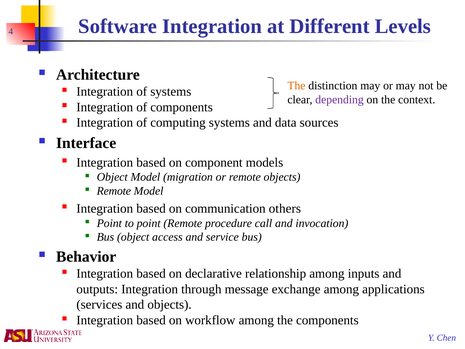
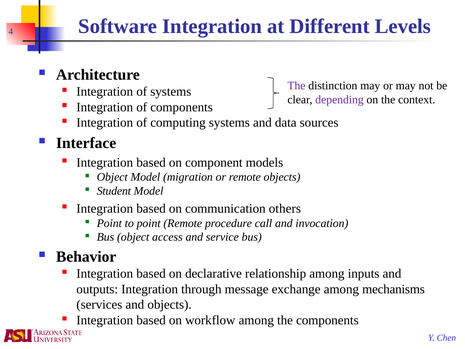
The colour: orange -> purple (296, 86)
Remote: Remote -> Student (114, 191)
applications: applications -> mechanisms (394, 289)
